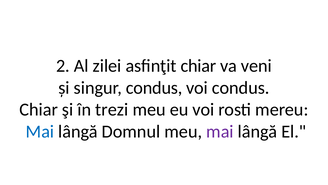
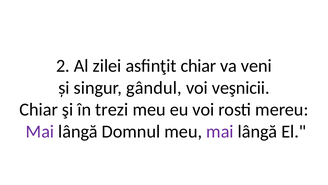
singur condus: condus -> gândul (154, 88)
voi condus: condus -> veşnicii (241, 88)
Mai colour: blue -> purple (40, 131)
